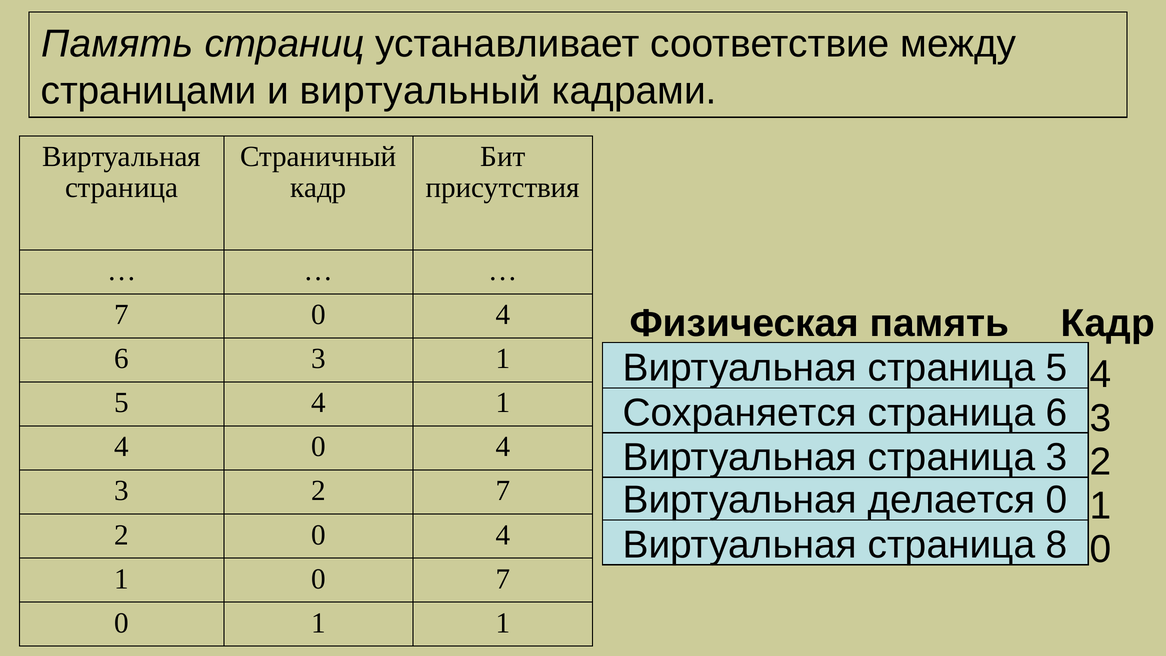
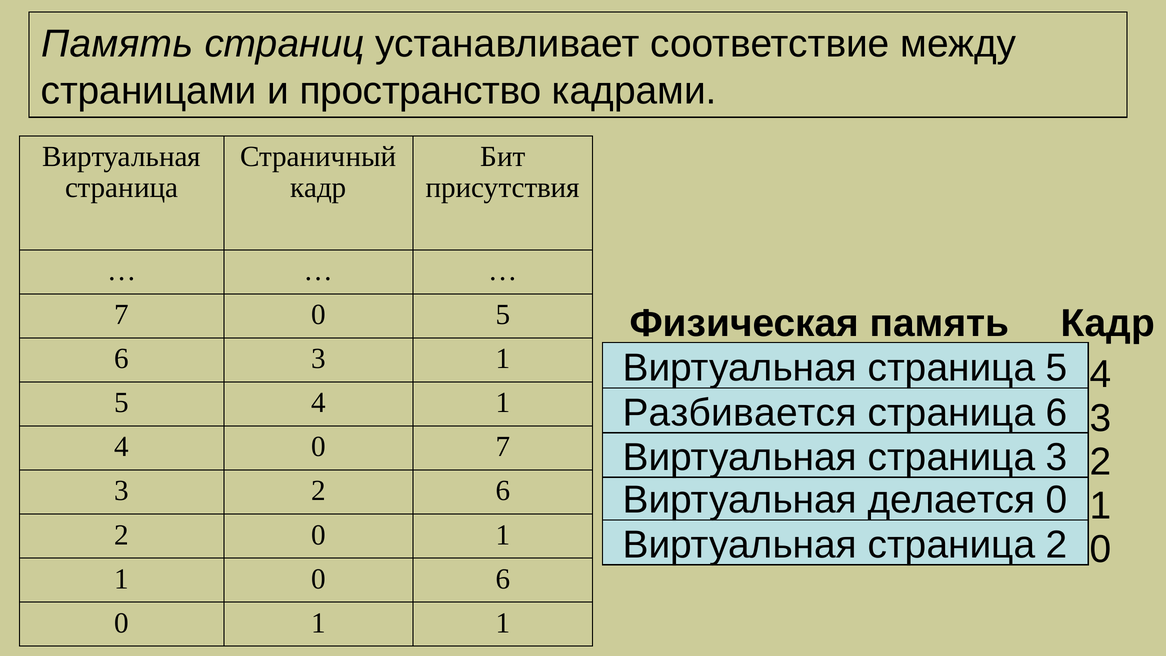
виртуальный: виртуальный -> пространство (421, 91)
7 0 4: 4 -> 5 (503, 315)
Сохраняется: Сохраняется -> Разбивается (740, 413)
4 0 4: 4 -> 7 (503, 447)
2 7: 7 -> 6 (503, 491)
2 0 4: 4 -> 1 (503, 535)
страница 8: 8 -> 2 (1057, 545)
0 7: 7 -> 6 (503, 579)
